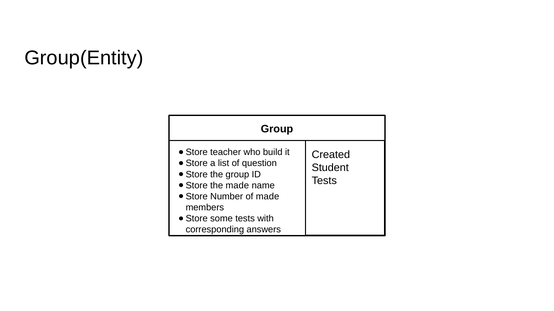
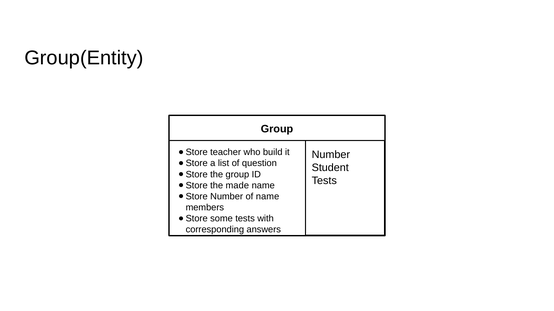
Created: Created -> Number (331, 155)
of made: made -> name (268, 197)
